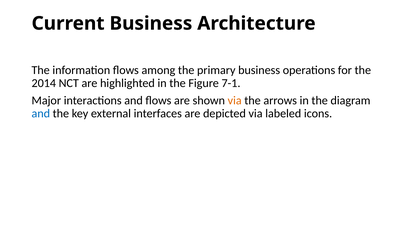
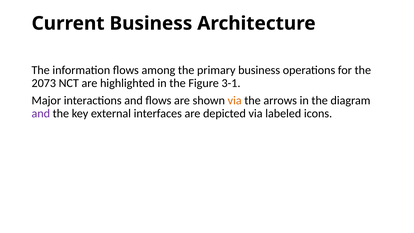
2014: 2014 -> 2073 (44, 83)
7-1: 7-1 -> 3-1 (231, 83)
and colour: blue -> purple (41, 113)
